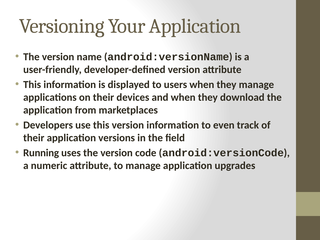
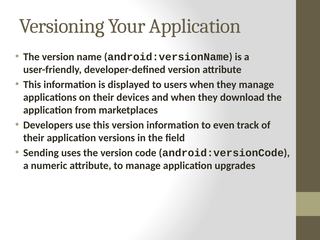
Running: Running -> Sending (41, 153)
